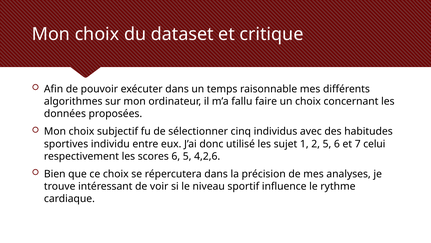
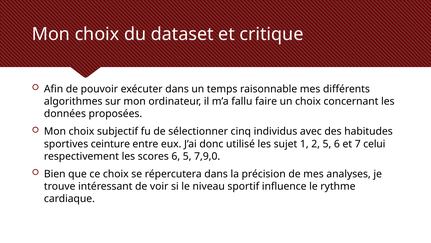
individu: individu -> ceinture (110, 144)
4,2,6: 4,2,6 -> 7,9,0 (207, 156)
